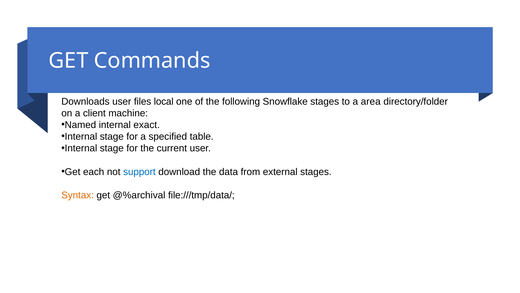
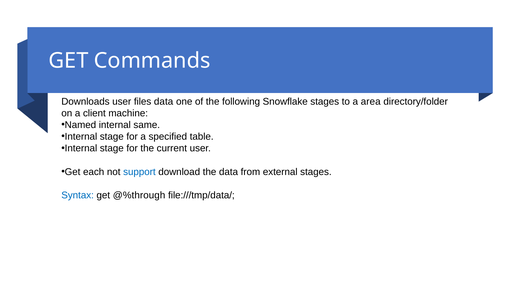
files local: local -> data (164, 101)
exact: exact -> same (147, 125)
Syntax colour: orange -> blue (78, 195)
@%archival: @%archival -> @%through (139, 195)
